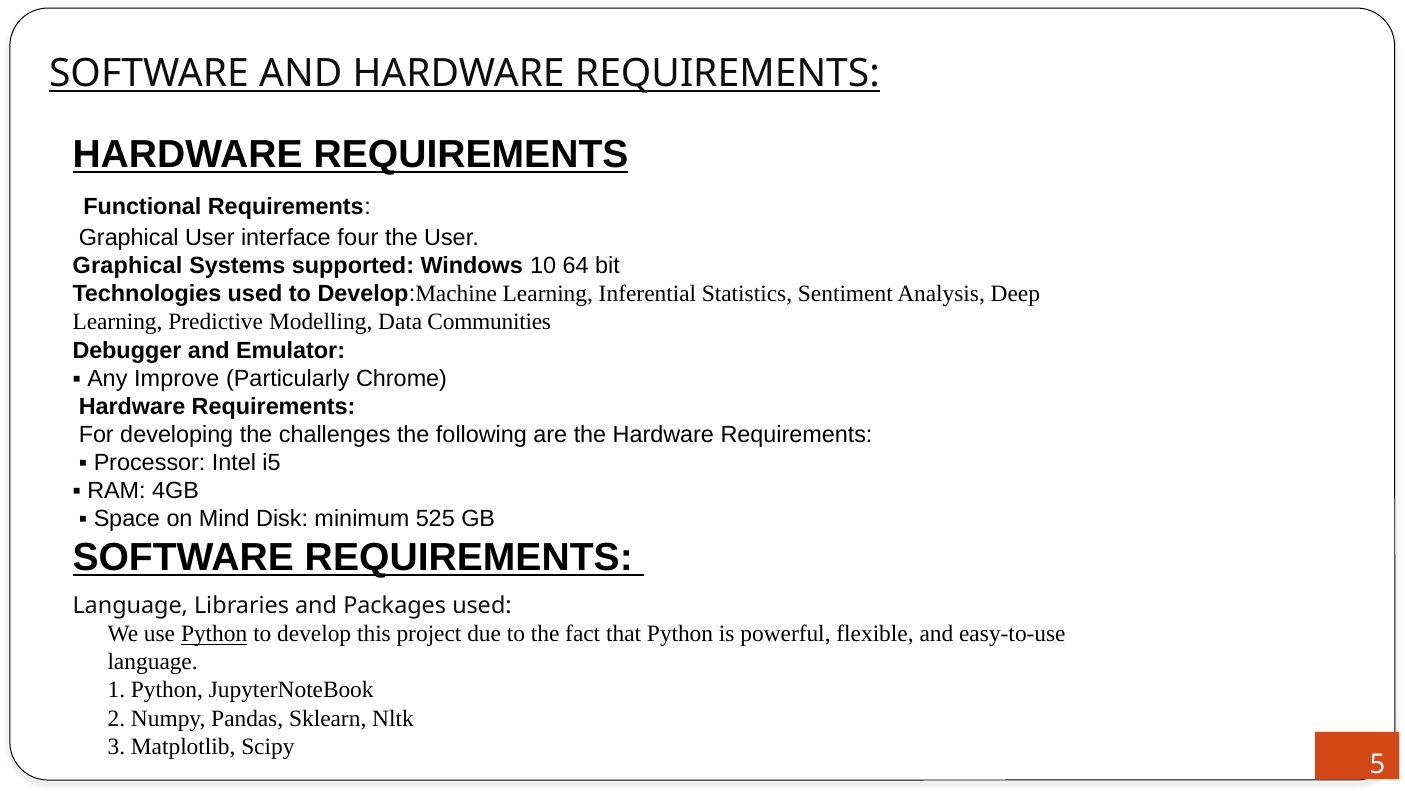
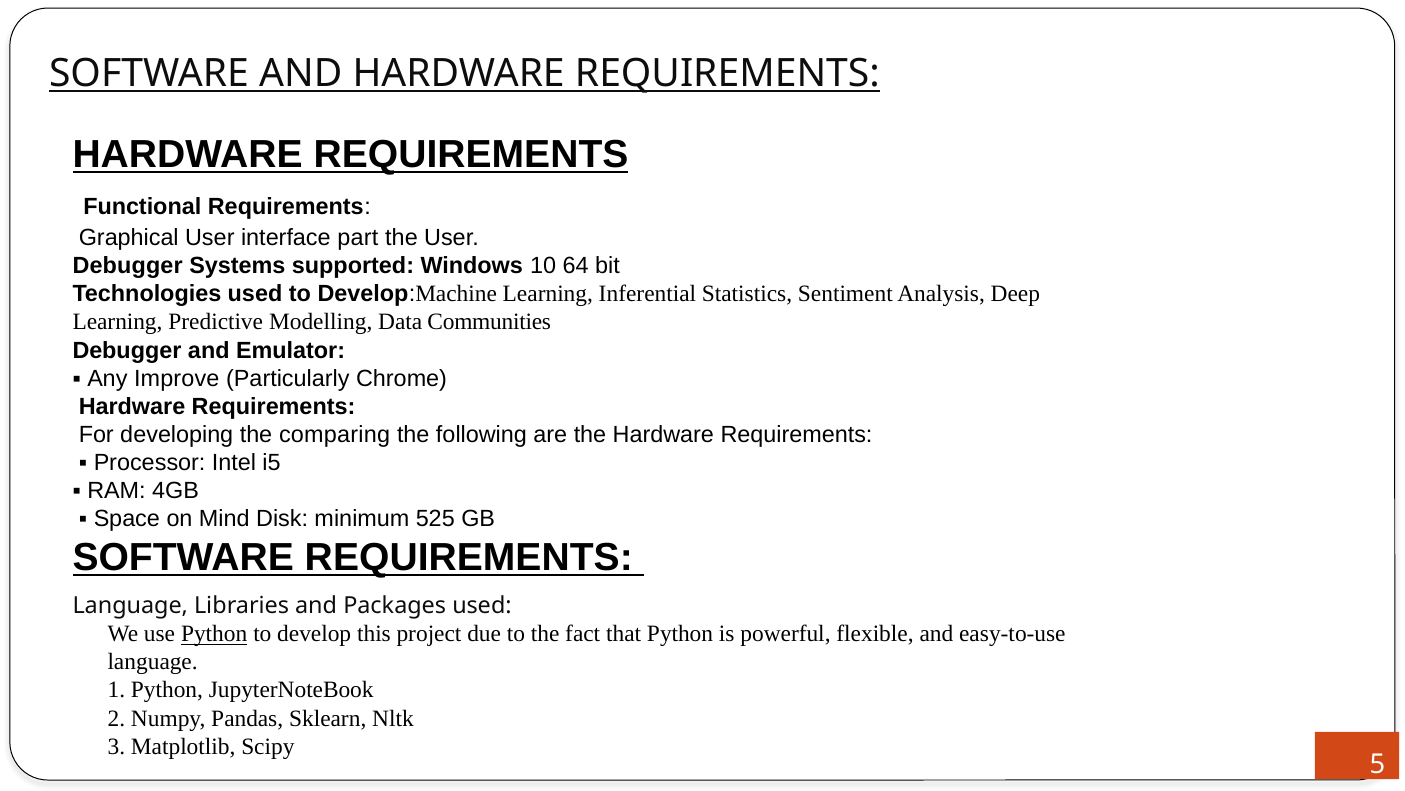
four: four -> part (358, 238)
Graphical: Graphical -> Debugger (128, 266)
challenges: challenges -> comparing (335, 434)
